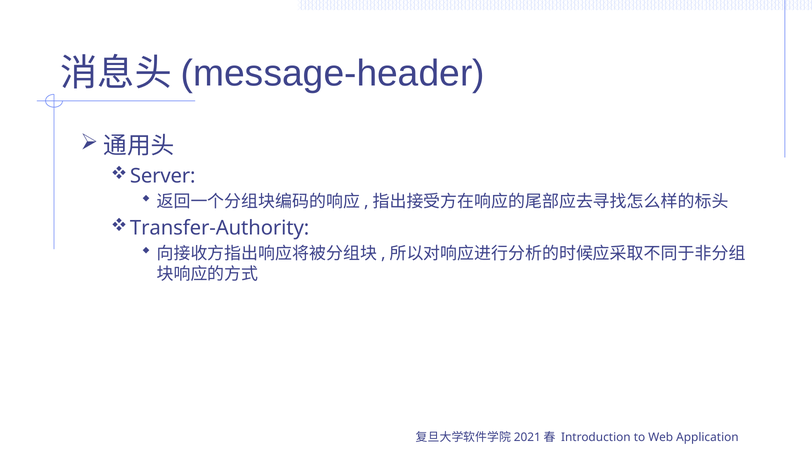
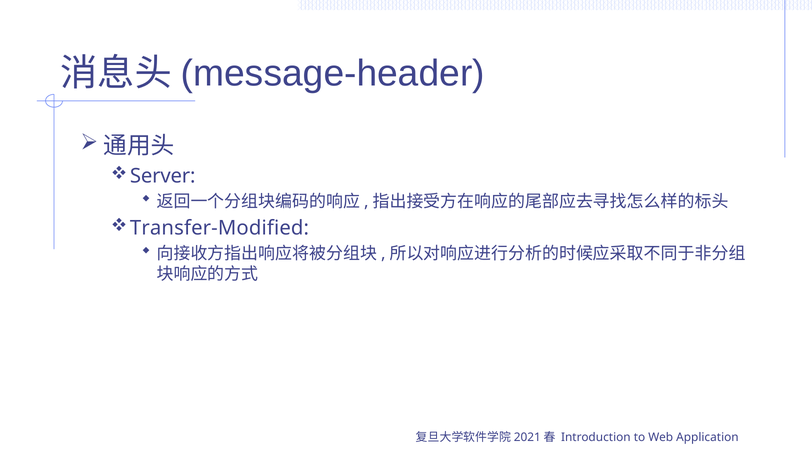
Transfer-Authority: Transfer-Authority -> Transfer-Modified (220, 228)
